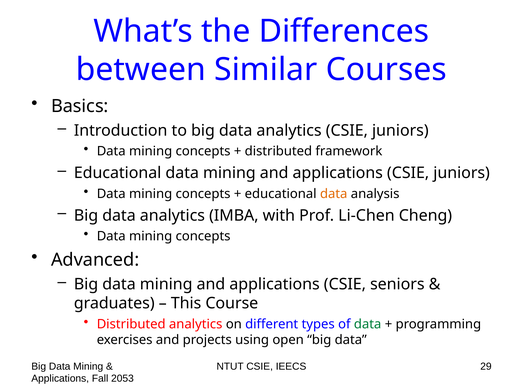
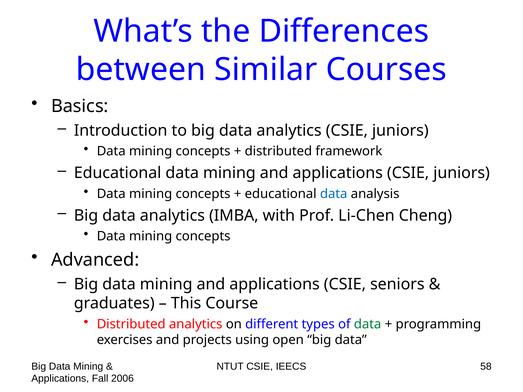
data colour: orange -> blue (334, 194)
29: 29 -> 58 (486, 367)
2053: 2053 -> 2006 (122, 379)
